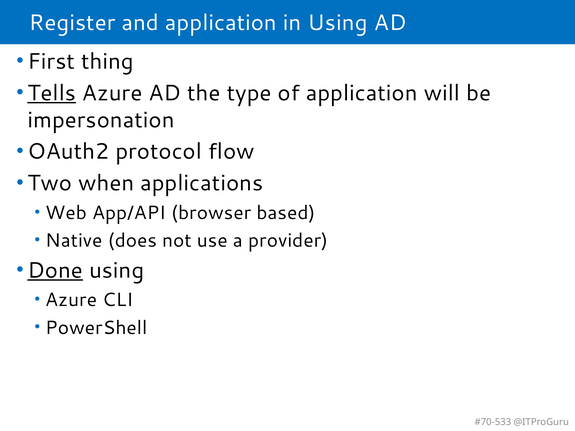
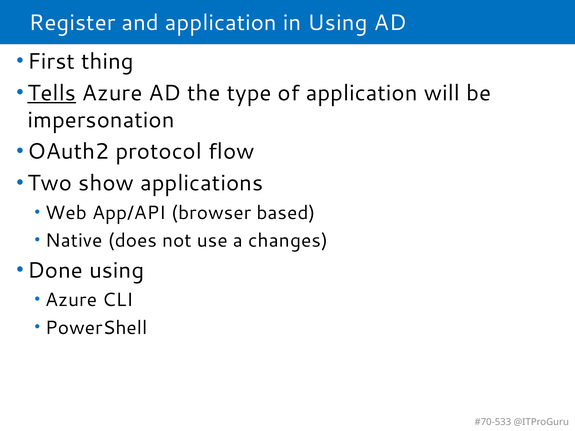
when: when -> show (106, 183)
provider: provider -> changes (288, 241)
Done underline: present -> none (55, 271)
